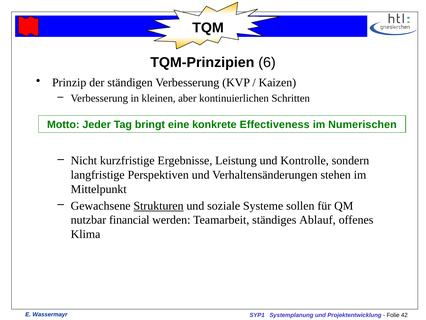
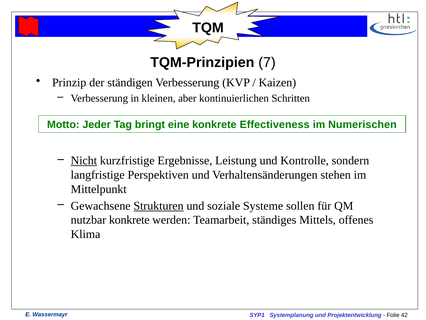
6: 6 -> 7 (267, 62)
Nicht underline: none -> present (84, 160)
nutzbar financial: financial -> konkrete (129, 220)
Ablauf: Ablauf -> Mittels (318, 220)
